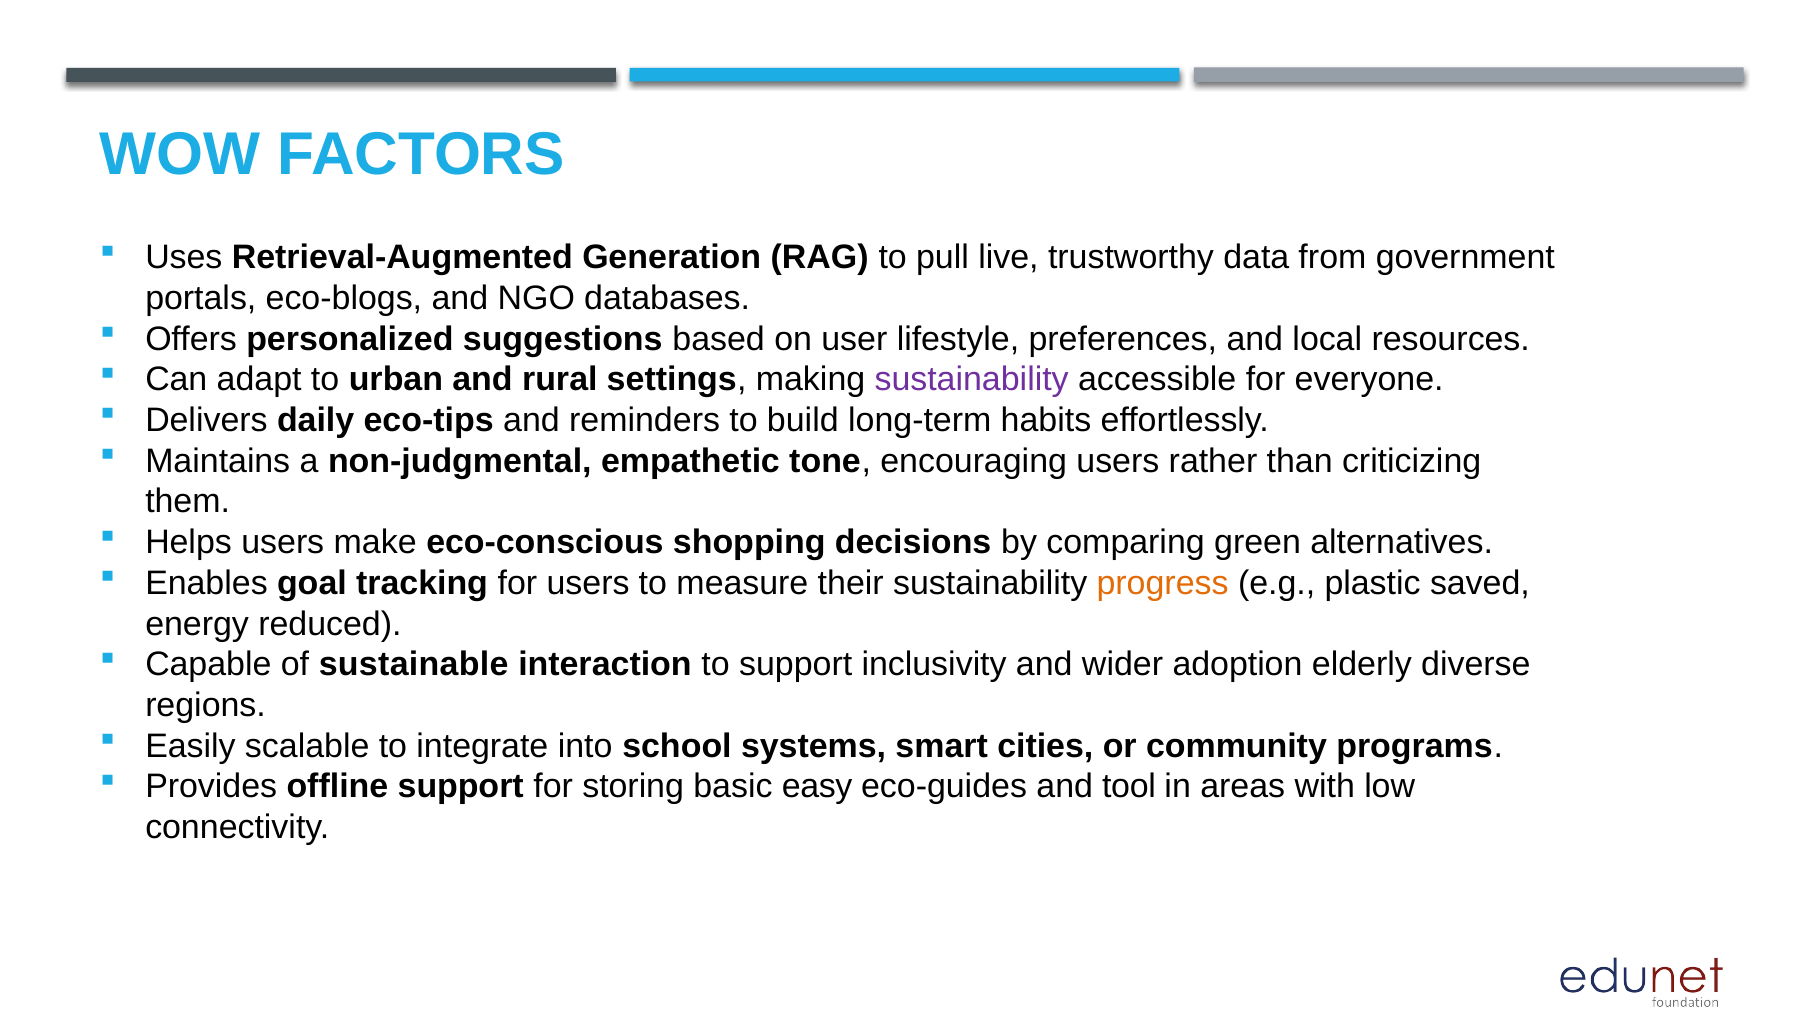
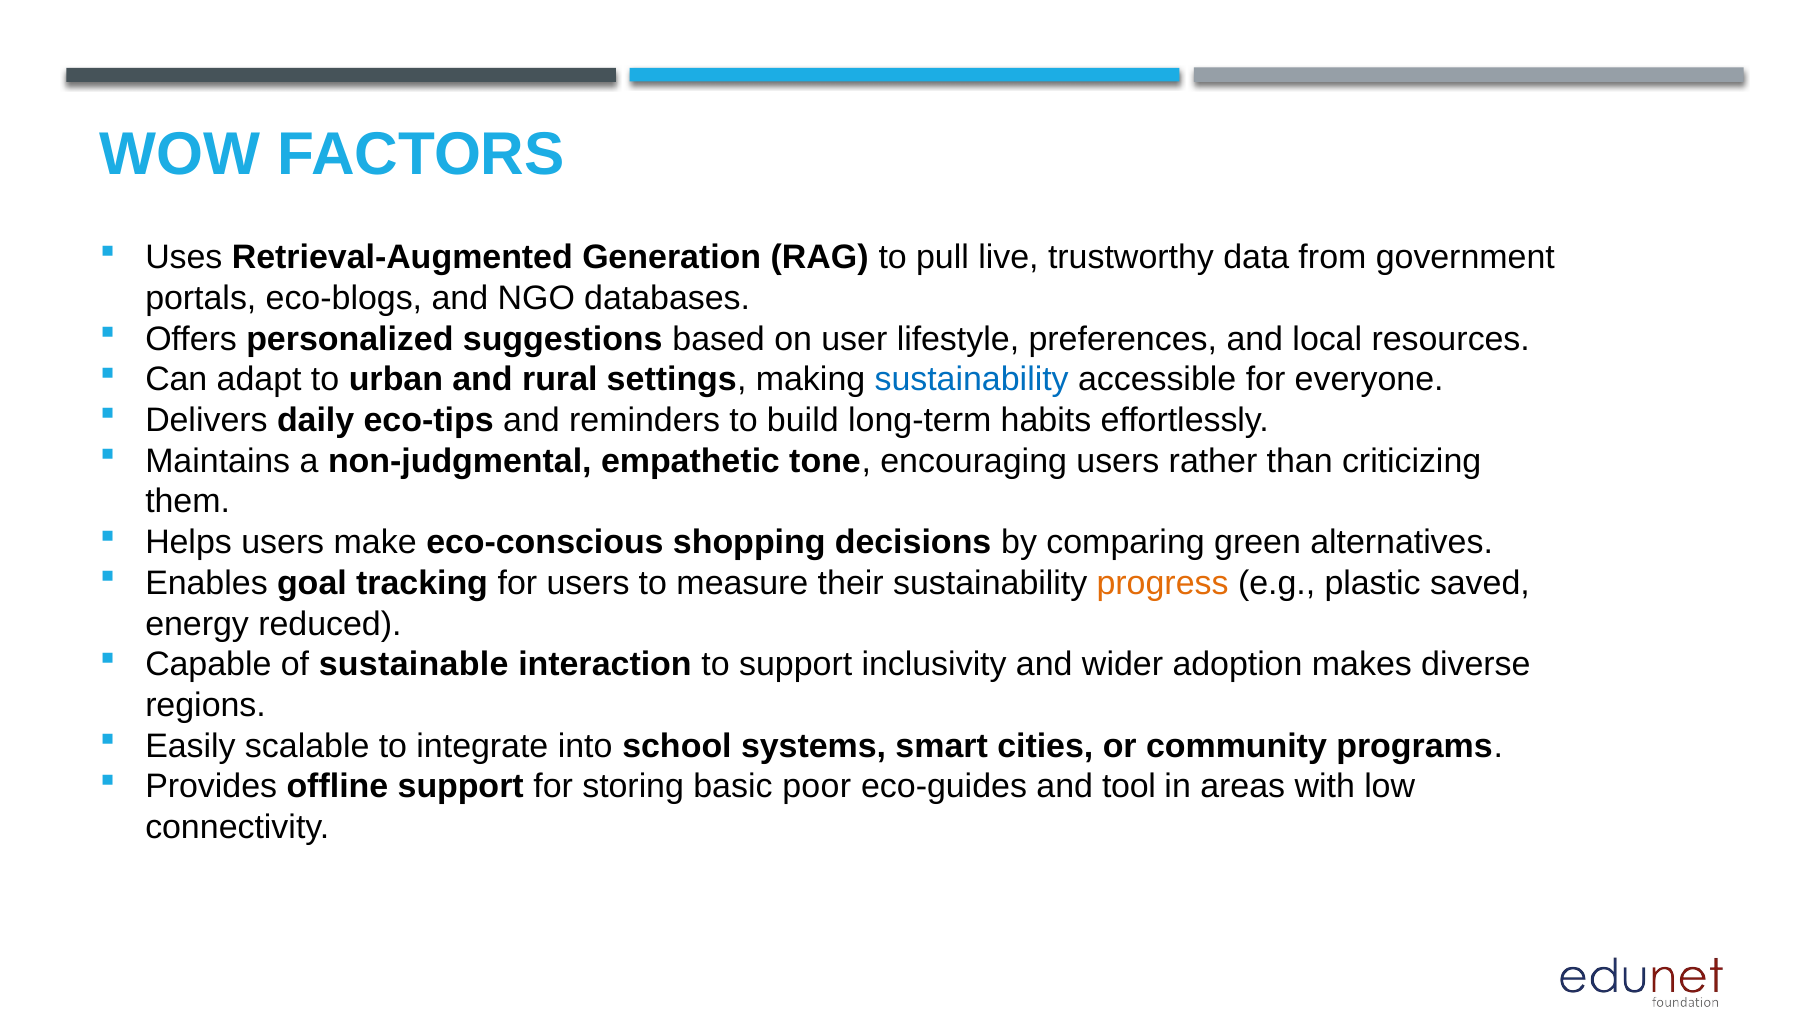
sustainability colour: purple -> blue (972, 380)
elderly: elderly -> makes (1362, 665)
easy: easy -> poor (817, 787)
